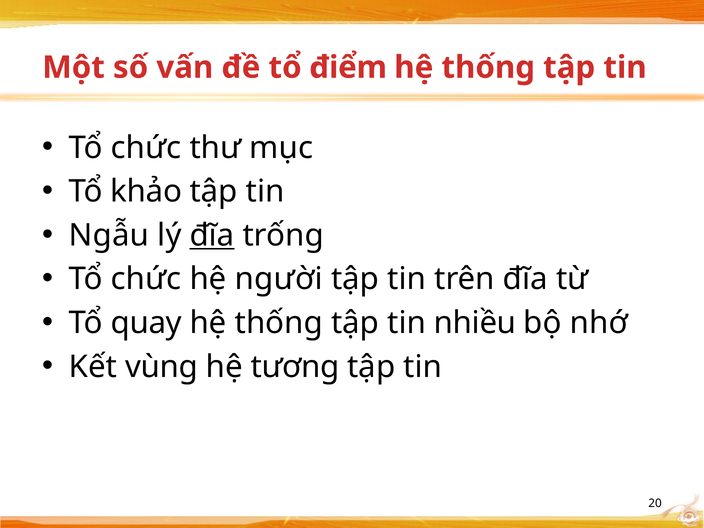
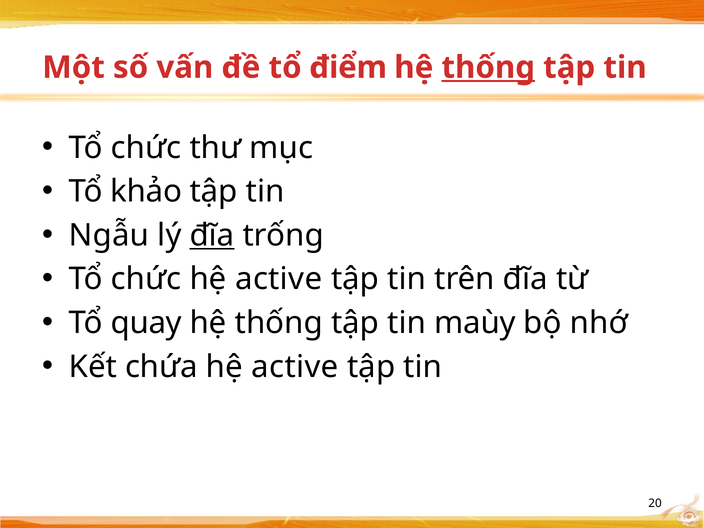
thống underline: none -> present (488, 67)
chức hệ người: người -> active (279, 279)
nhiều: nhiều -> maùy (475, 323)
vùng: vùng -> chứa (161, 367)
tương: tương -> active (295, 367)
